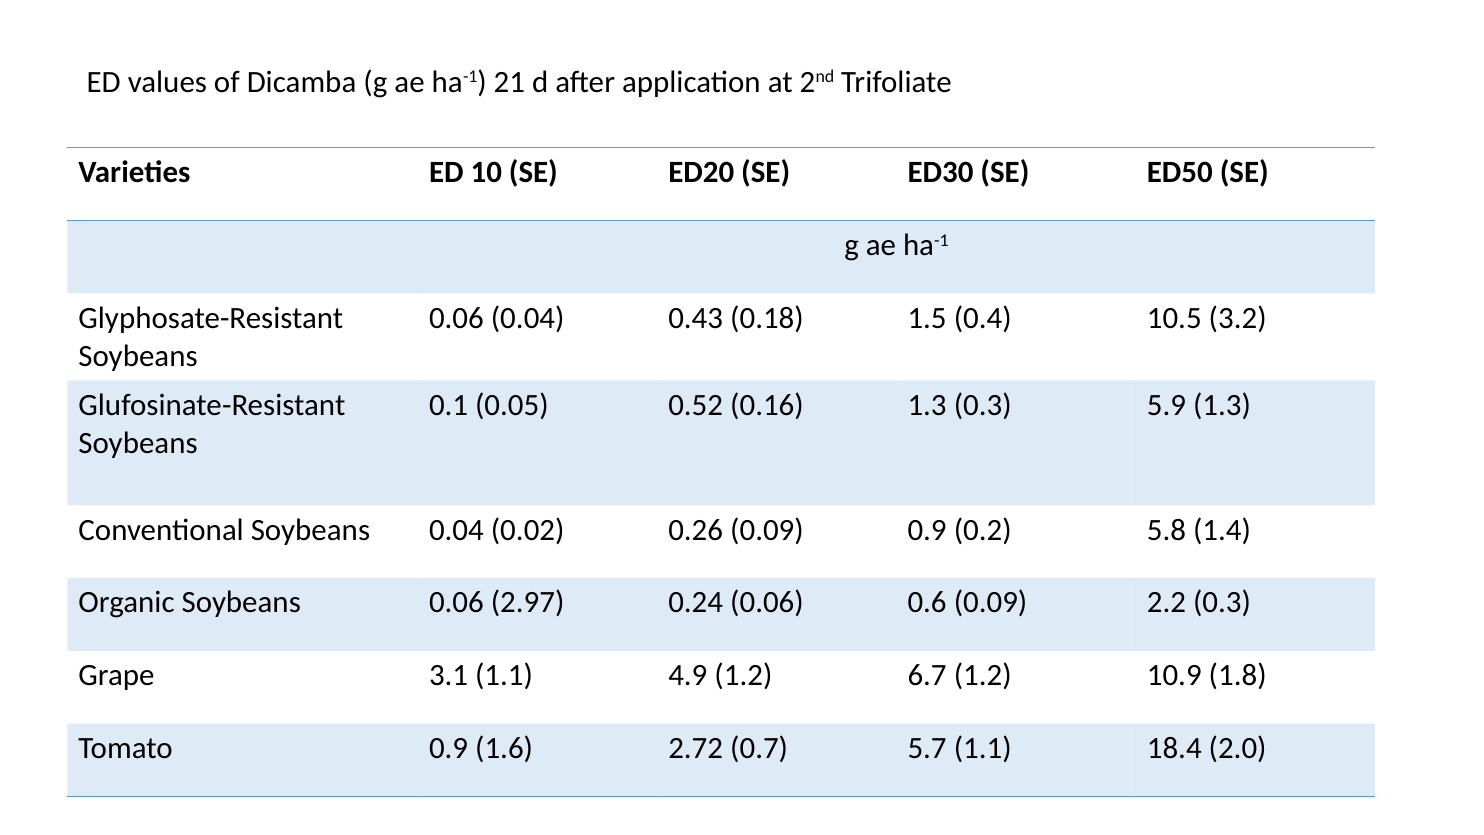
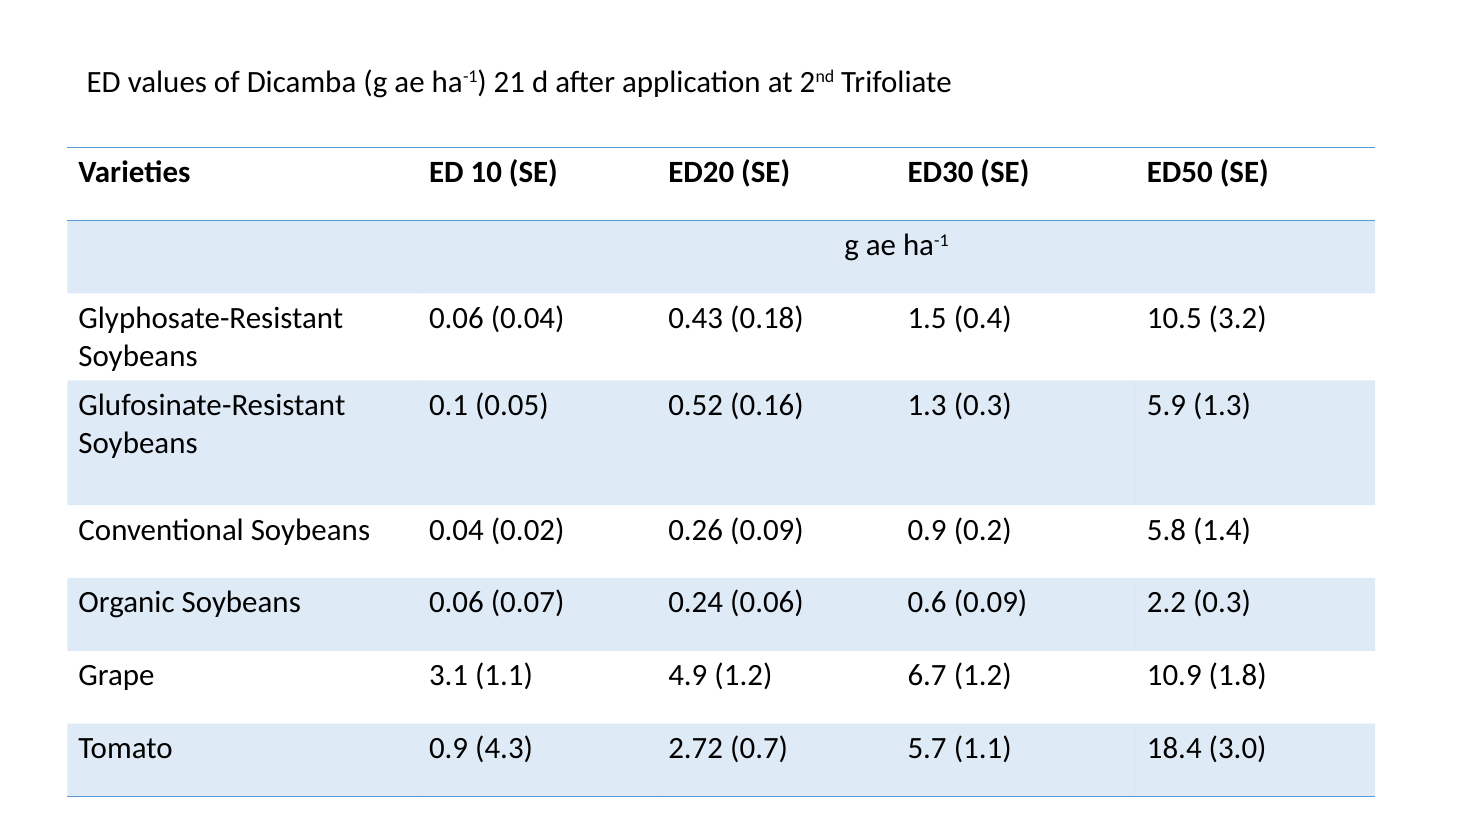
2.97: 2.97 -> 0.07 (528, 603)
1.6: 1.6 -> 4.3 (504, 748)
2.0: 2.0 -> 3.0 (1238, 748)
